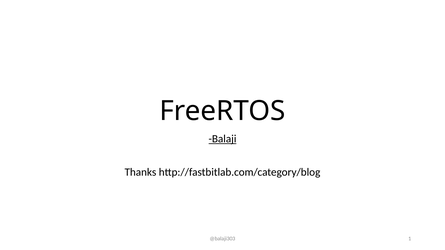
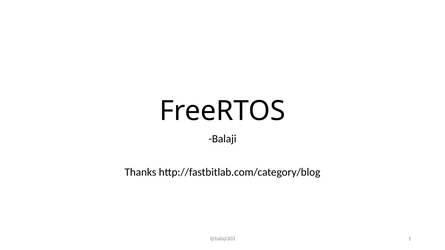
Balaji underline: present -> none (222, 139)
